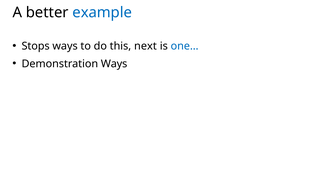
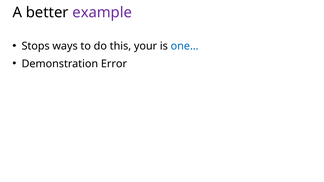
example colour: blue -> purple (102, 13)
next: next -> your (146, 46)
Demonstration Ways: Ways -> Error (114, 64)
